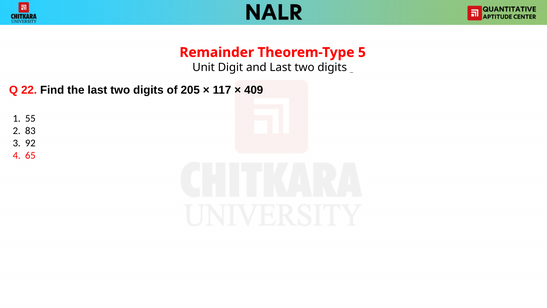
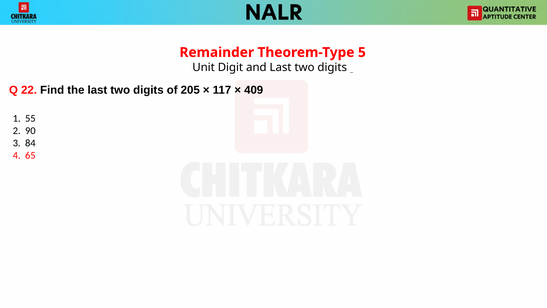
83: 83 -> 90 (30, 131)
92: 92 -> 84 (30, 143)
